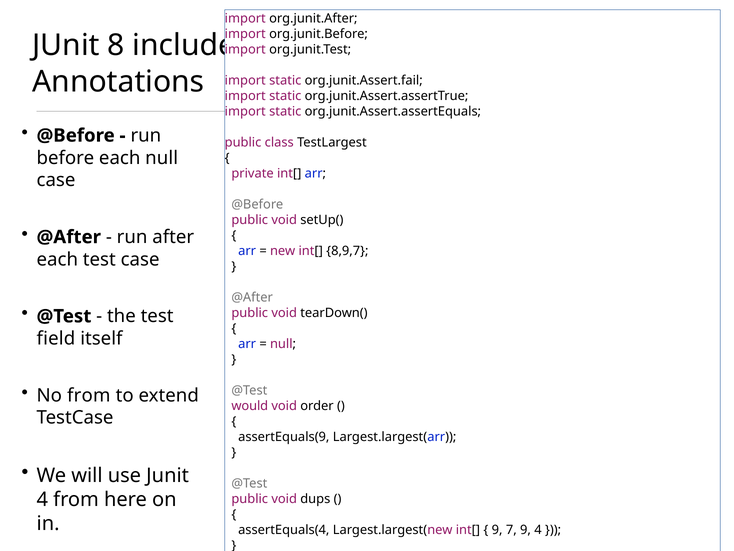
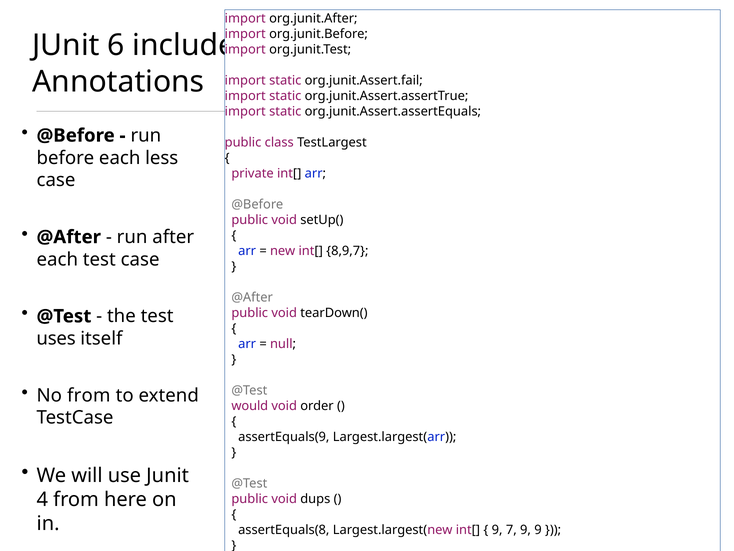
8: 8 -> 6 (116, 45)
each null: null -> less (162, 158)
field: field -> uses (56, 338)
assertEquals(4: assertEquals(4 -> assertEquals(8 (284, 529)
9 4: 4 -> 9 (538, 529)
